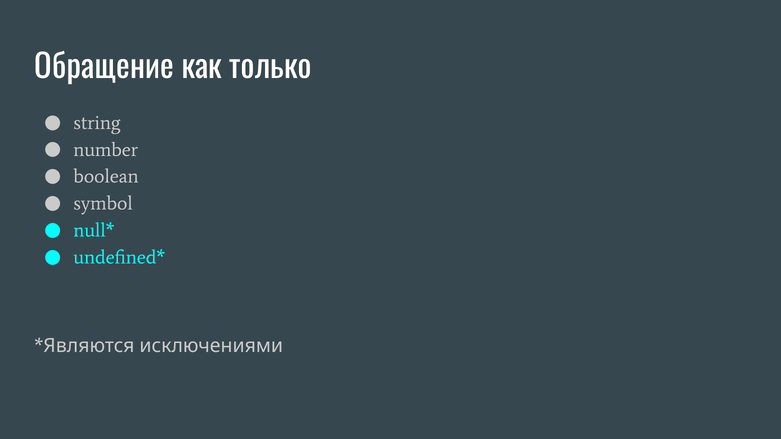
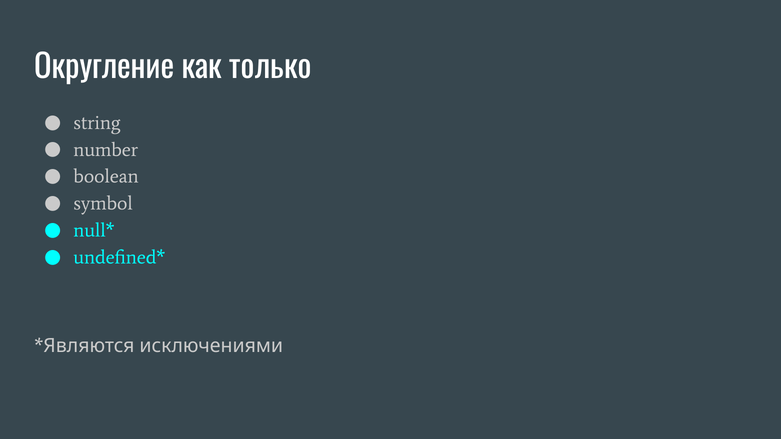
Обращение: Обращение -> Округление (104, 68)
